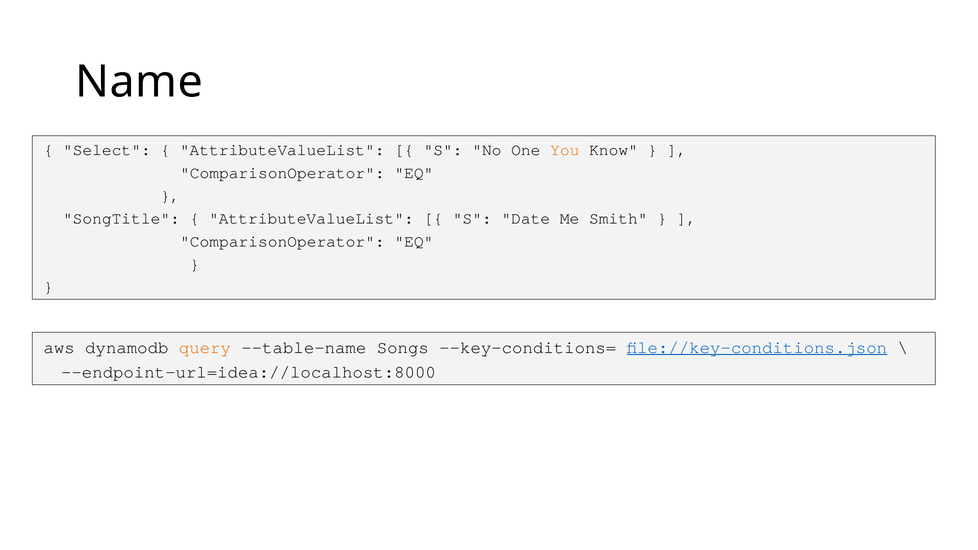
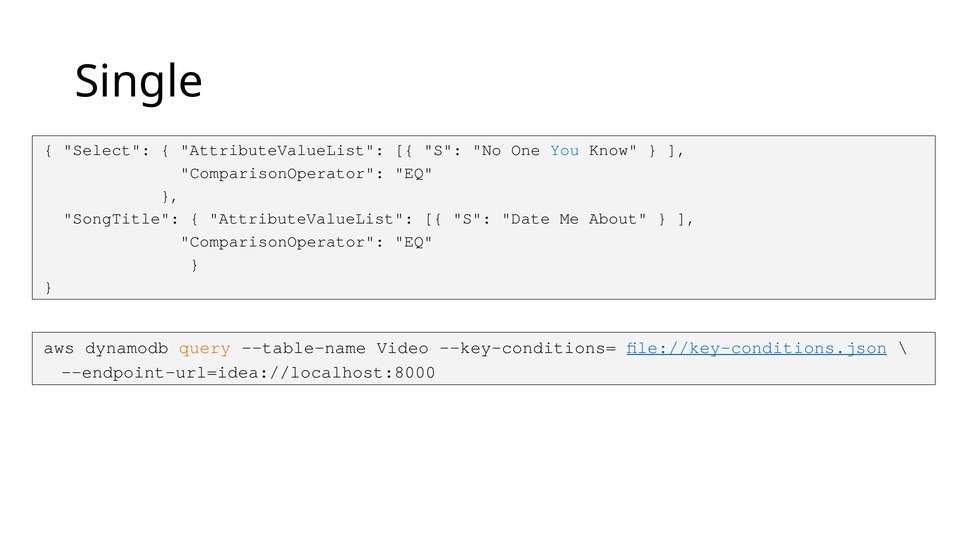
Name: Name -> Single (139, 82)
You colour: orange -> blue (565, 150)
Smith: Smith -> About (618, 219)
Songs: Songs -> Video (403, 348)
